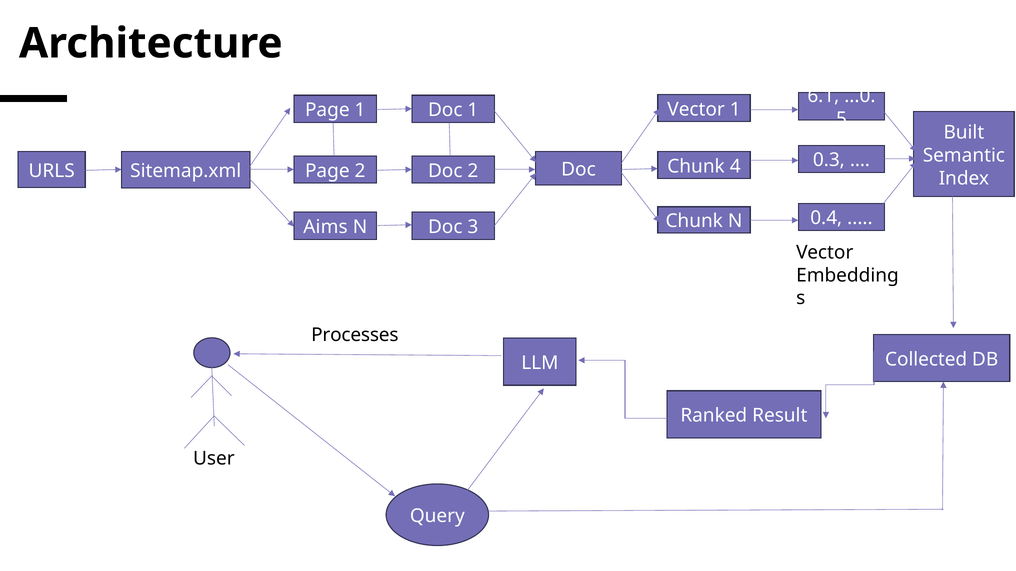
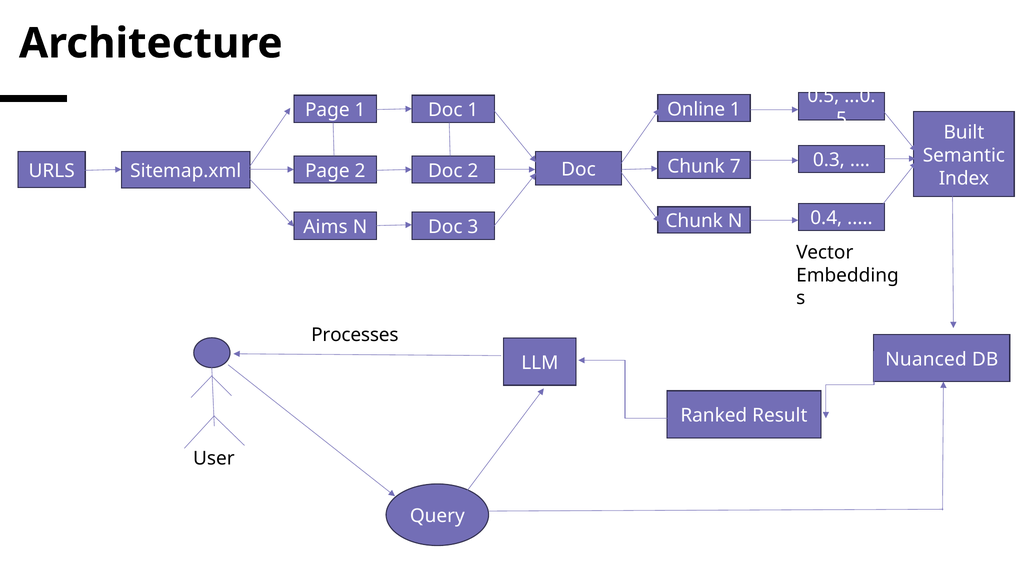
6.1: 6.1 -> 0.5 (823, 96)
Vector: Vector -> Online (696, 109)
4: 4 -> 7 (735, 167)
Collected: Collected -> Nuanced (926, 360)
